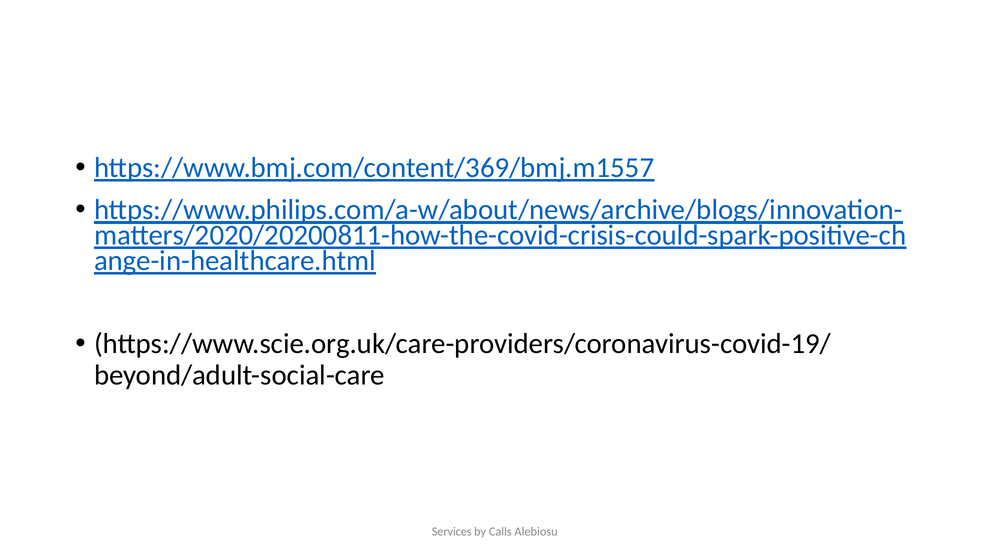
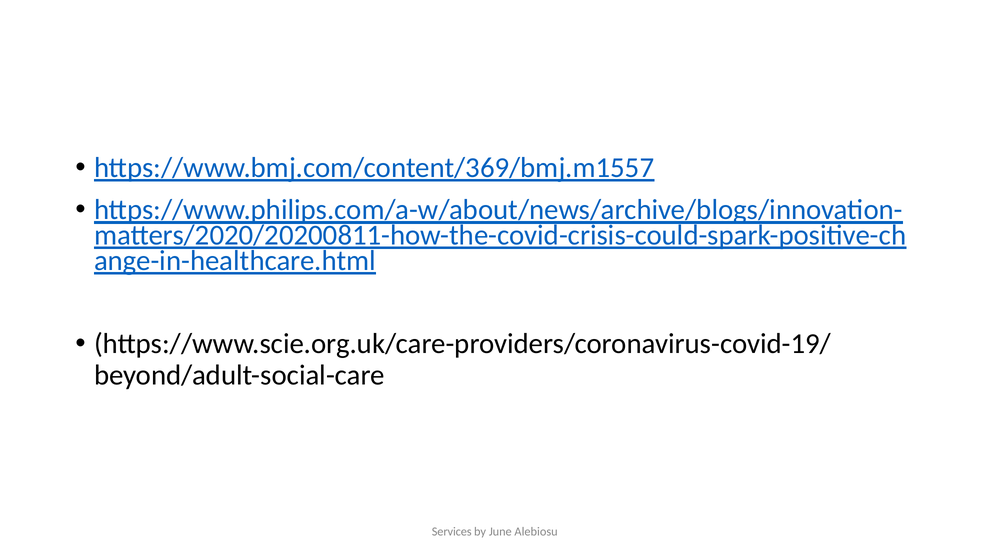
Calls: Calls -> June (500, 532)
